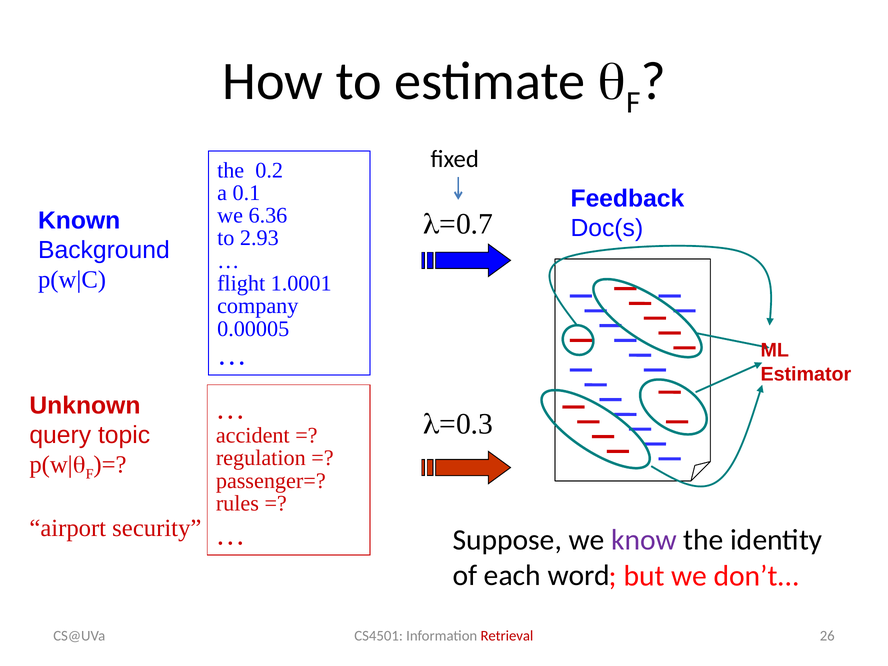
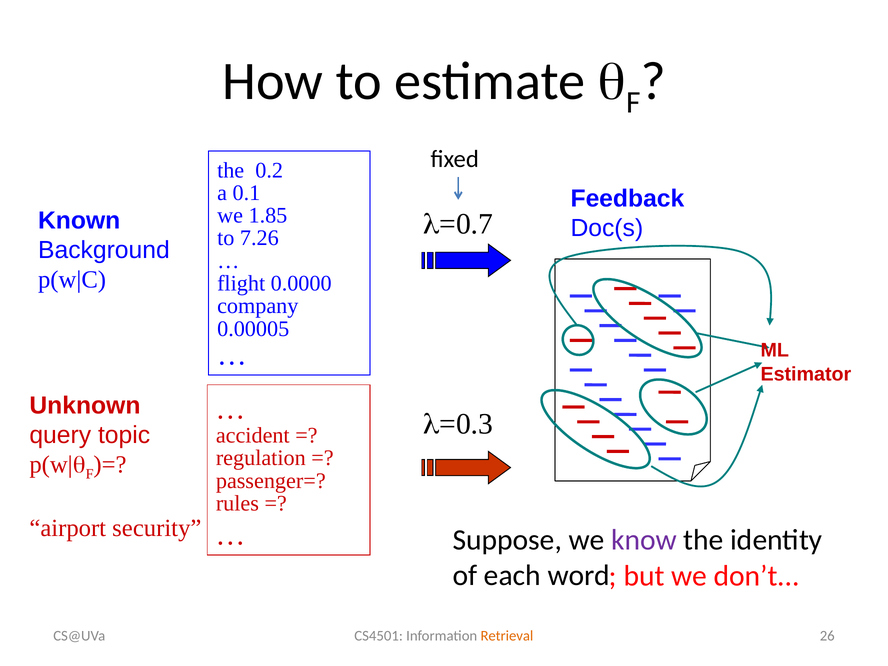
6.36: 6.36 -> 1.85 (268, 215)
2.93: 2.93 -> 7.26 (259, 238)
1.0001: 1.0001 -> 0.0000 (301, 283)
Retrieval colour: red -> orange (507, 636)
